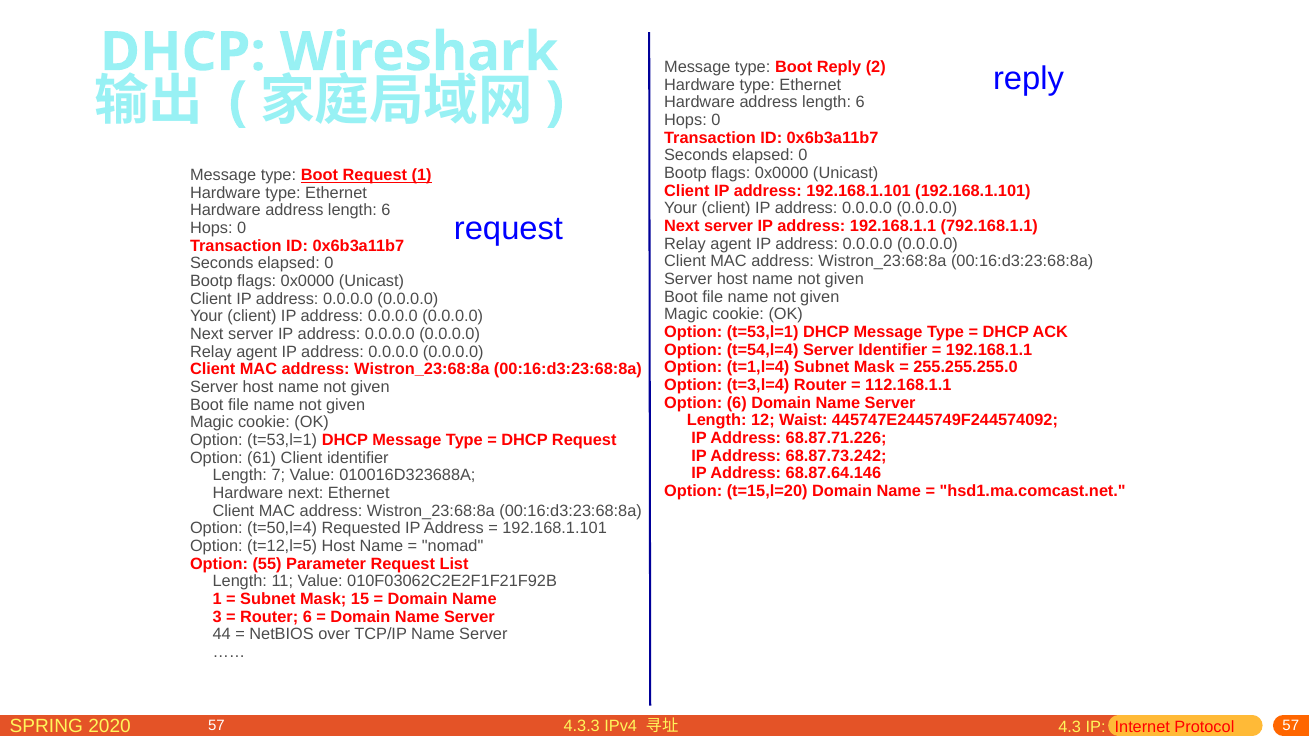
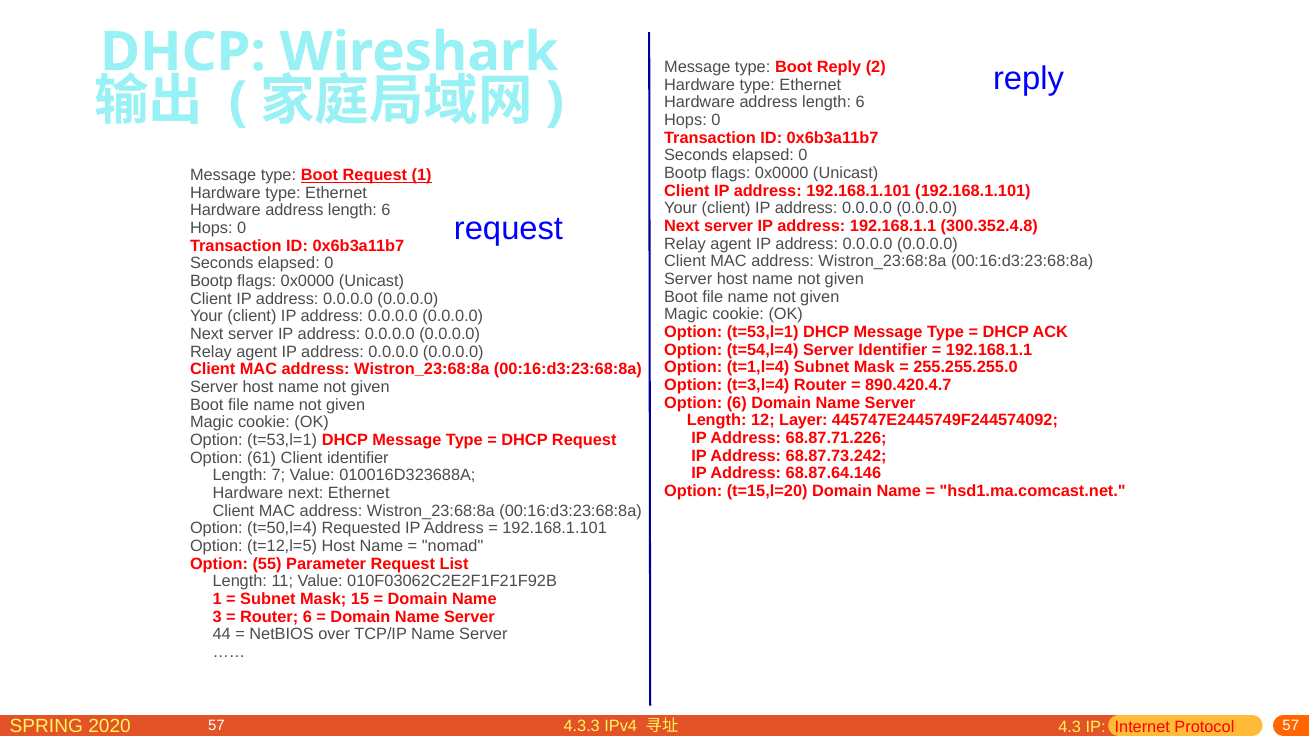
792.168.1.1: 792.168.1.1 -> 300.352.4.8 (989, 226)
112.168.1.1: 112.168.1.1 -> 890.420.4.7 (908, 385)
Waist: Waist -> Layer (803, 421)
